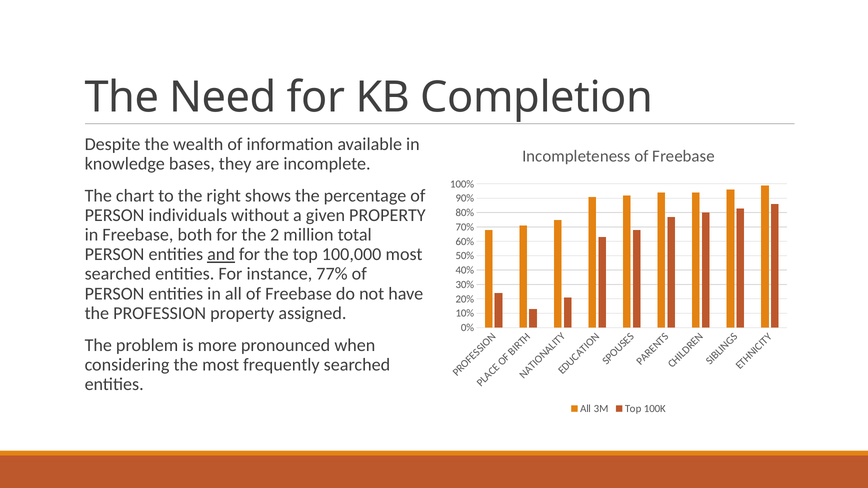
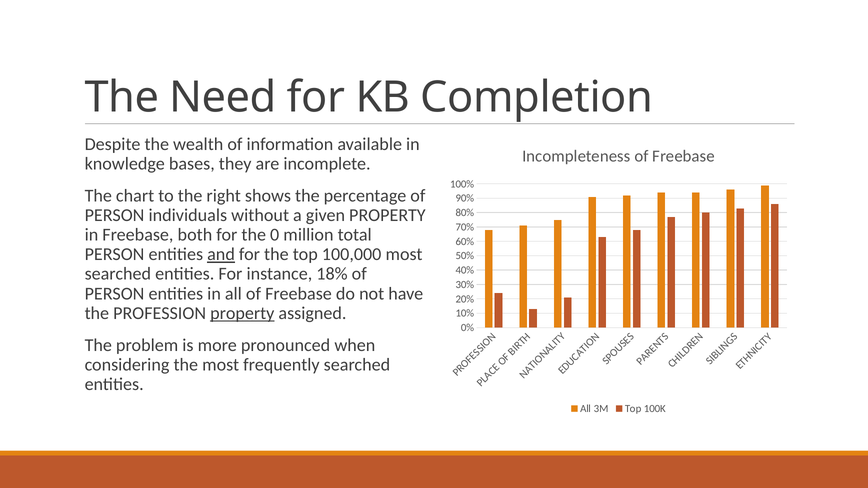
2: 2 -> 0 (275, 235)
77%: 77% -> 18% (332, 274)
property underline: none -> present (242, 313)
